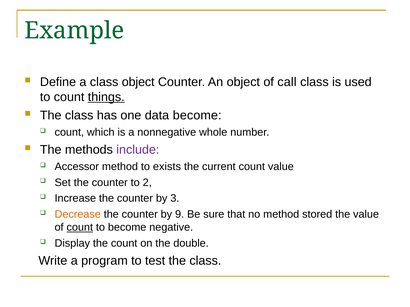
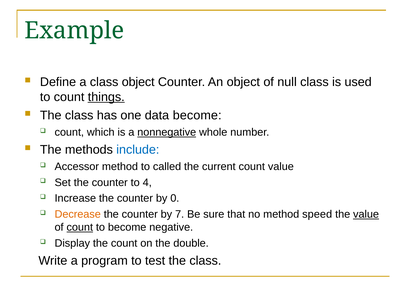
call: call -> null (287, 82)
nonnegative underline: none -> present (167, 133)
include colour: purple -> blue (138, 150)
exists: exists -> called (167, 167)
2: 2 -> 4 (147, 183)
3: 3 -> 0 (175, 199)
9: 9 -> 7 (180, 215)
stored: stored -> speed (317, 215)
value underline: none -> present (366, 215)
